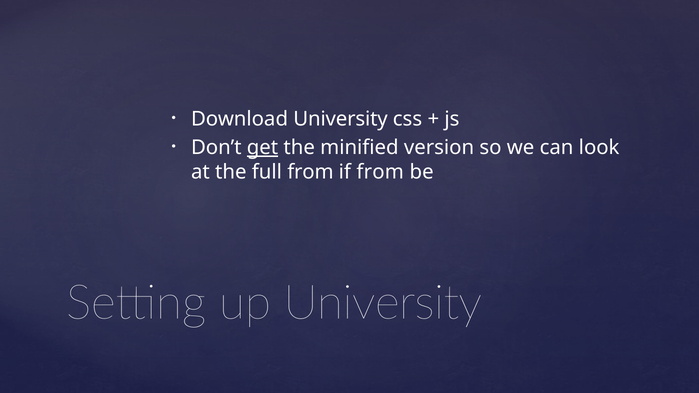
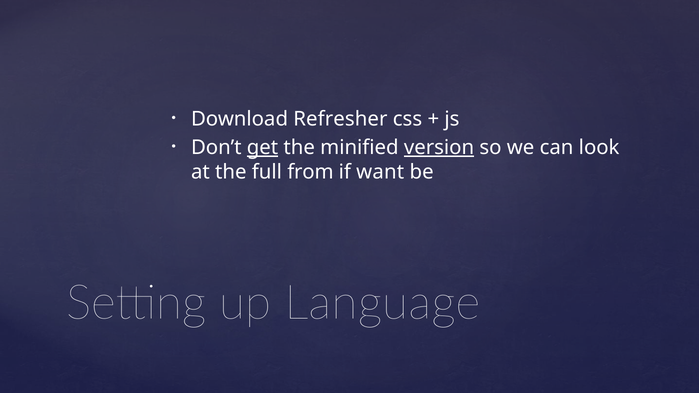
Download University: University -> Refresher (340, 119)
version underline: none -> present (439, 148)
if from: from -> want (380, 172)
up University: University -> Language (382, 303)
